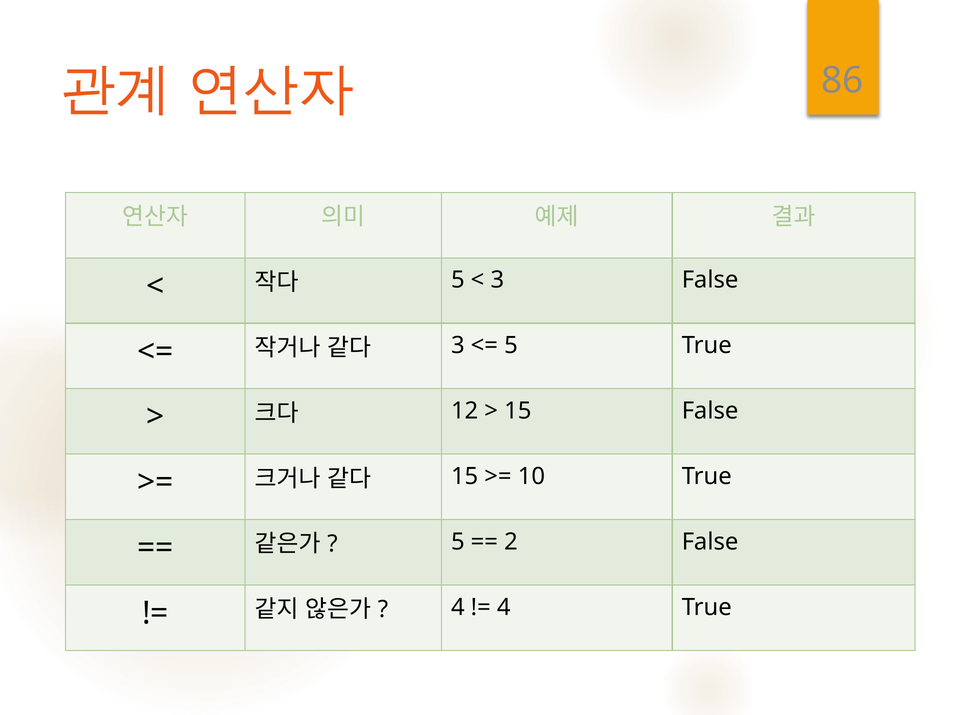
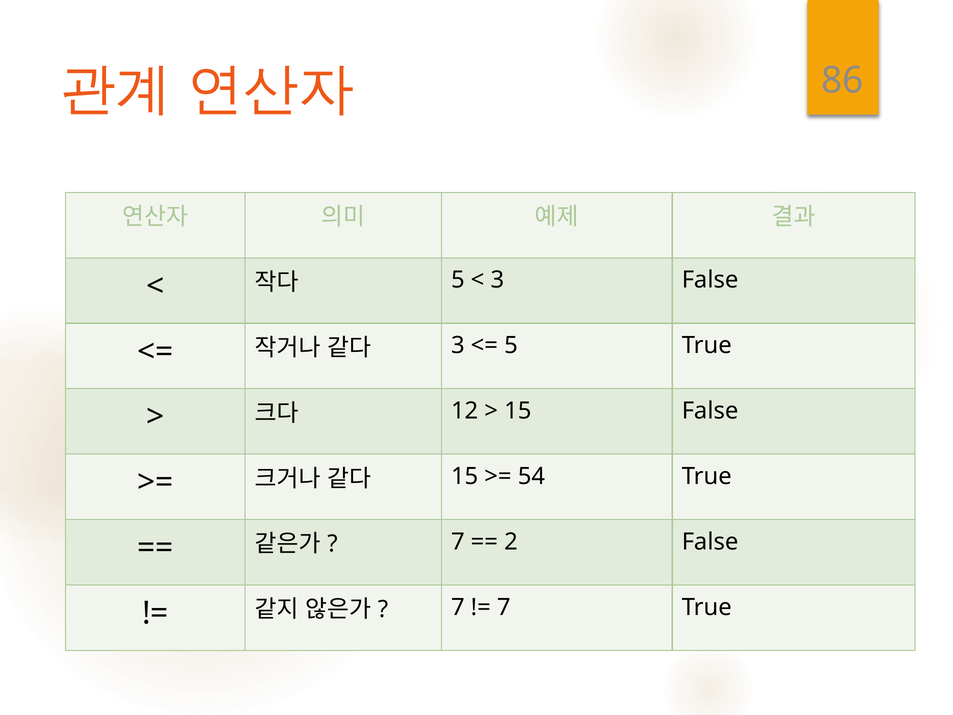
10: 10 -> 54 (531, 476)
5: 5 -> 7 (458, 542)
4: 4 -> 7 (458, 607)
4: 4 -> 7 (504, 607)
